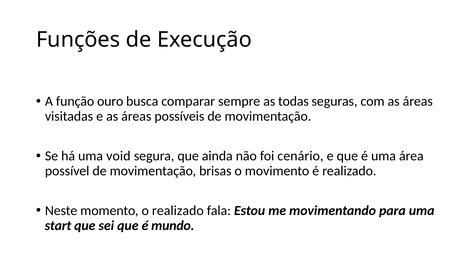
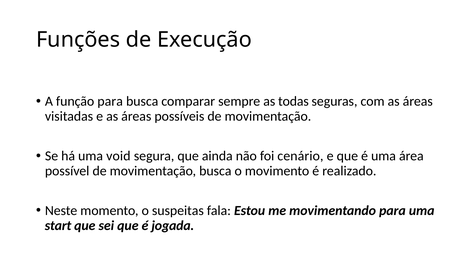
função ouro: ouro -> para (110, 101)
movimentação brisas: brisas -> busca (215, 171)
o realizado: realizado -> suspeitas (178, 211)
mundo: mundo -> jogada (173, 226)
